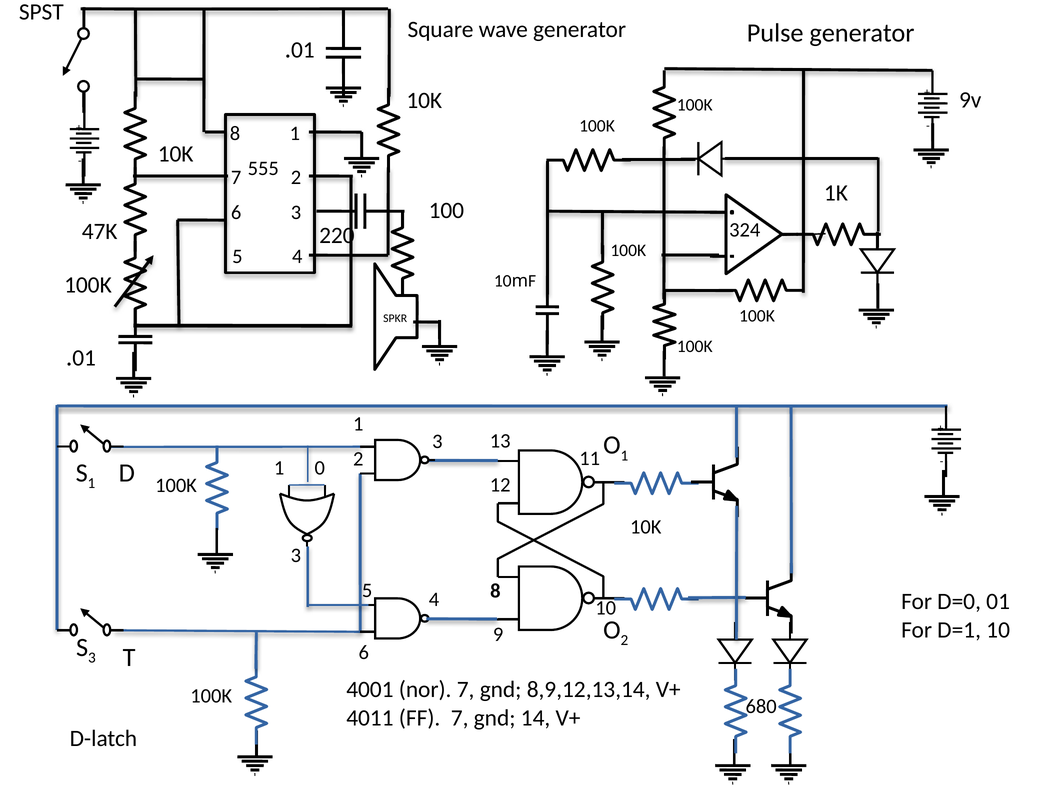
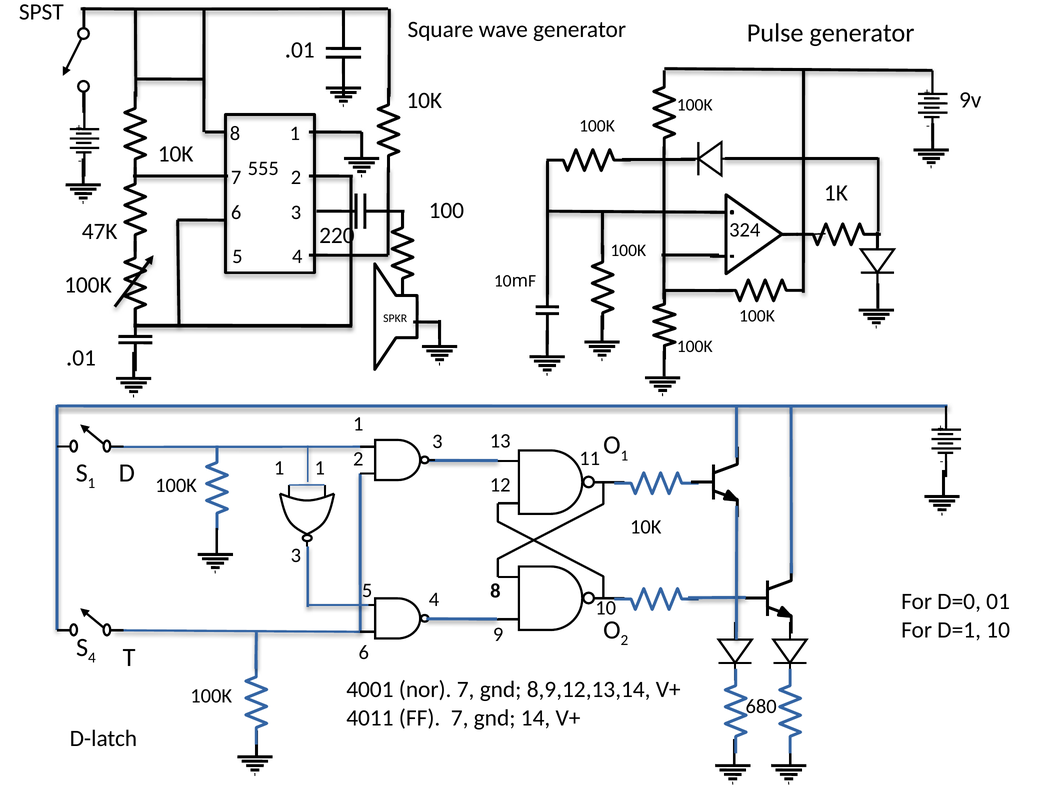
1 0: 0 -> 1 (320, 467)
3: 3 -> 4 (92, 657)
